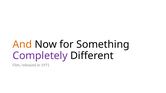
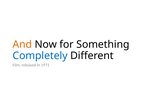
Completely colour: purple -> blue (40, 56)
